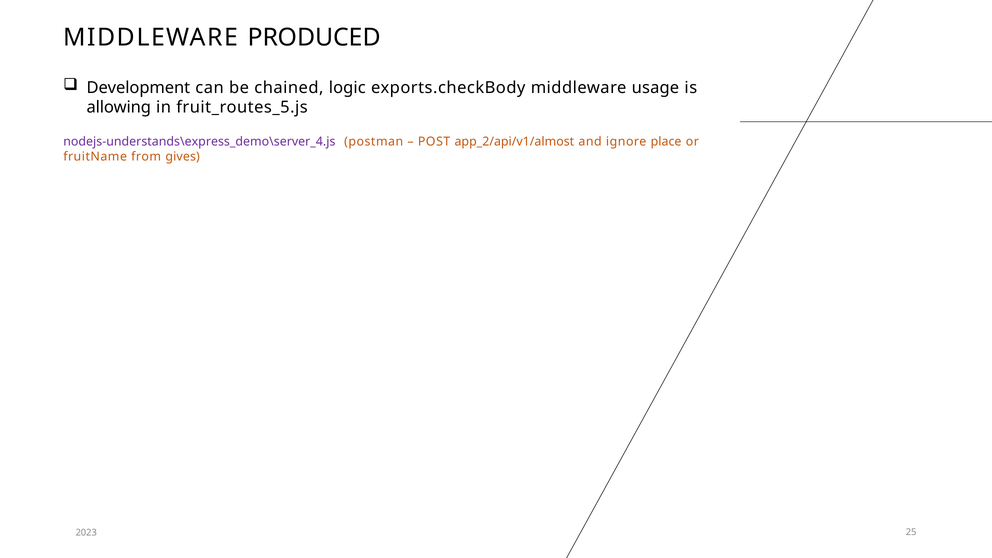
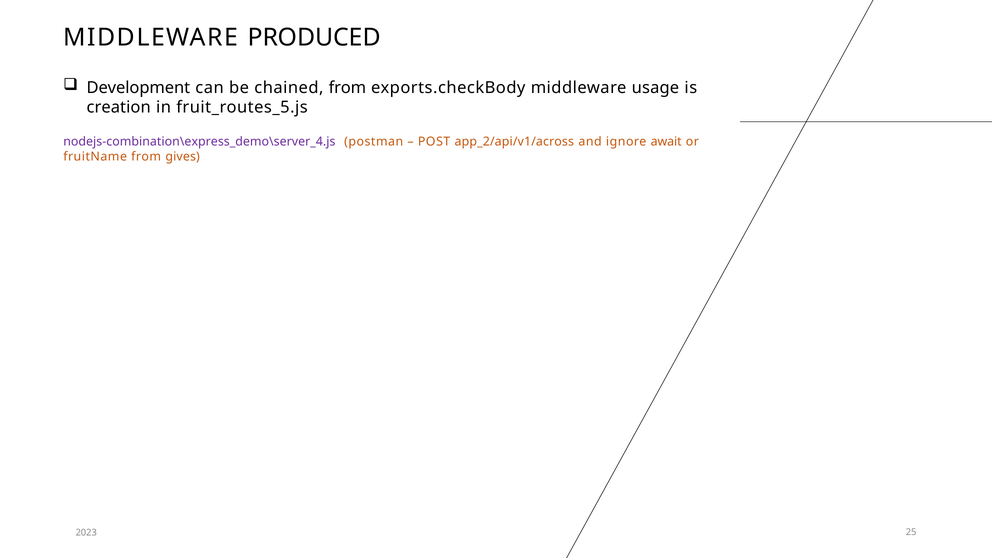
chained logic: logic -> from (347, 88)
allowing: allowing -> creation (119, 107)
nodejs-understands\express_demo\server_4.js: nodejs-understands\express_demo\server_4.js -> nodejs-combination\express_demo\server_4.js (199, 142)
app_2/api/v1/almost: app_2/api/v1/almost -> app_2/api/v1/across (514, 142)
place: place -> await (666, 142)
